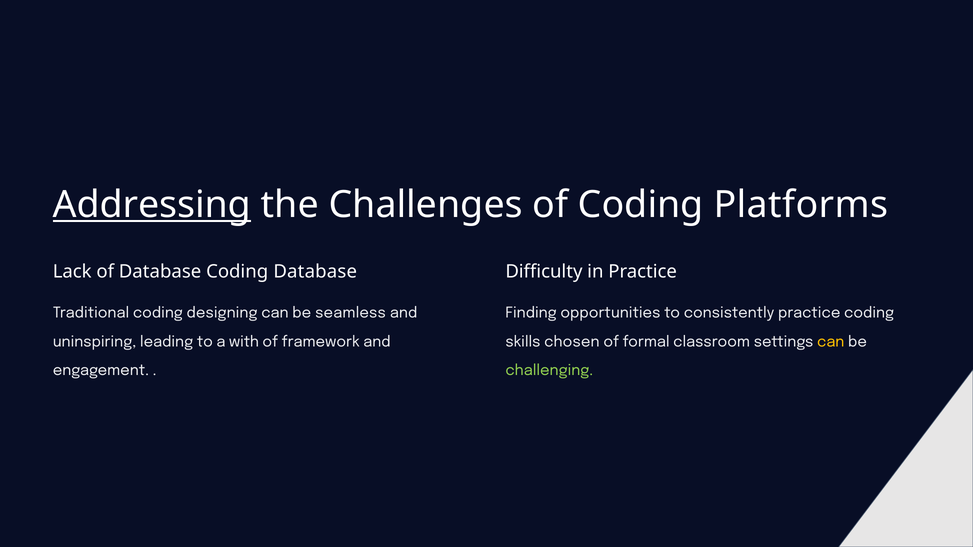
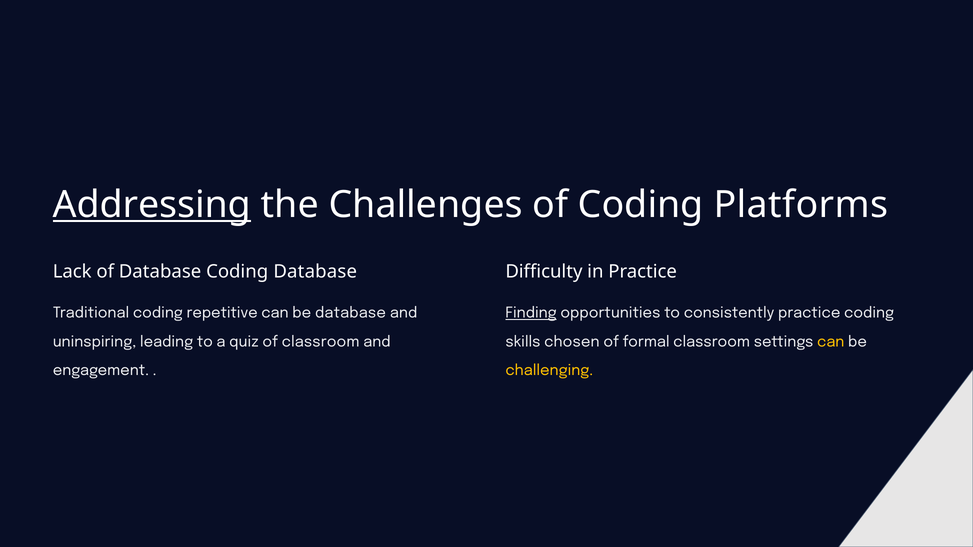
designing: designing -> repetitive (222, 313)
be seamless: seamless -> database (350, 313)
Finding underline: none -> present (531, 313)
with: with -> quiz (244, 342)
of framework: framework -> classroom (321, 342)
challenging colour: light green -> yellow (549, 371)
